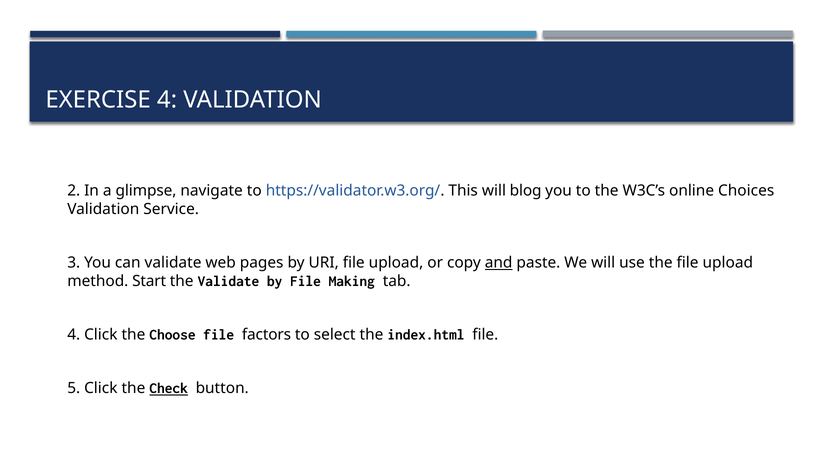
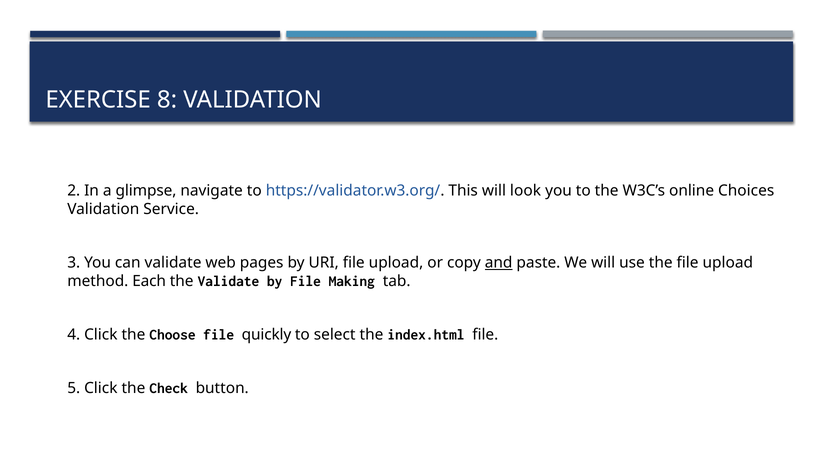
EXERCISE 4: 4 -> 8 (167, 100)
blog: blog -> look (526, 191)
Start: Start -> Each (149, 281)
factors: factors -> quickly (267, 335)
Check underline: present -> none (169, 388)
